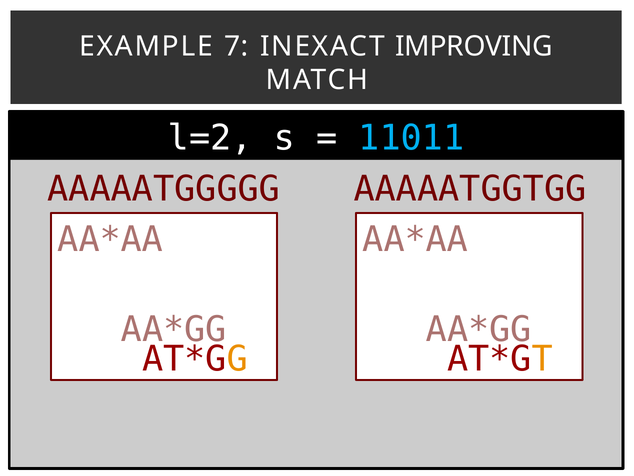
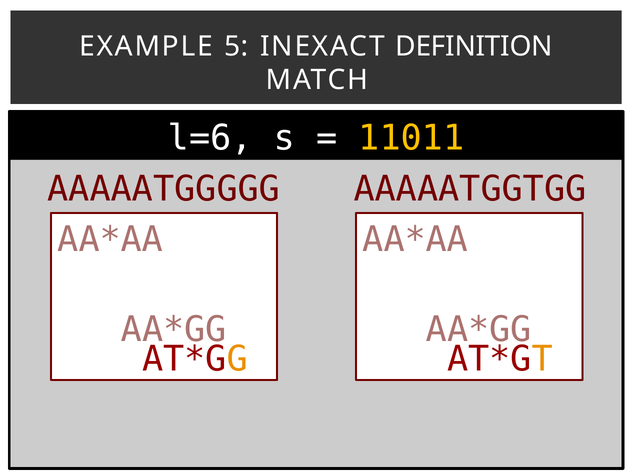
7: 7 -> 5 (236, 46)
IMPROVING: IMPROVING -> DEFINITION (474, 46)
l=2: l=2 -> l=6 (210, 138)
11011 colour: light blue -> yellow (411, 138)
